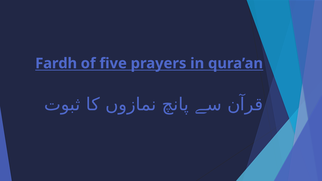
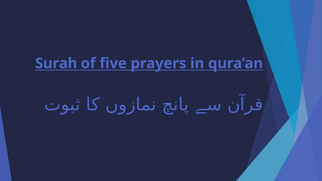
Fardh: Fardh -> Surah (56, 63)
